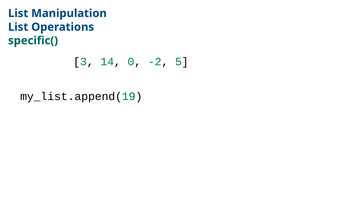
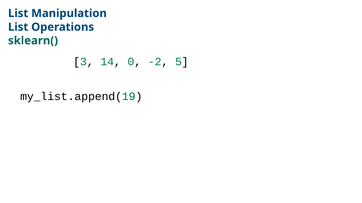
specific(: specific( -> sklearn( (33, 41)
